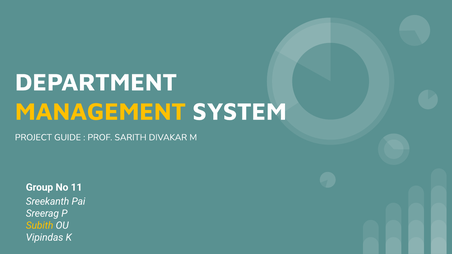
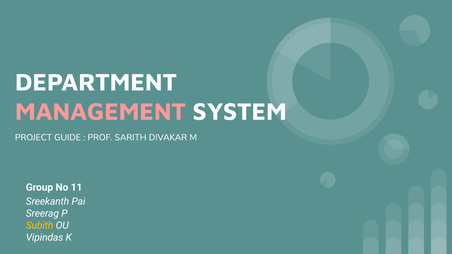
MANAGEMENT colour: yellow -> pink (100, 112)
